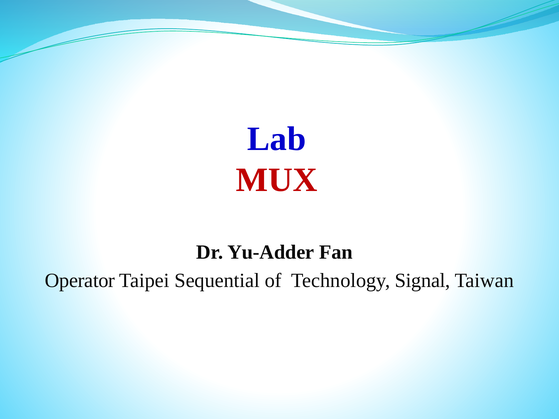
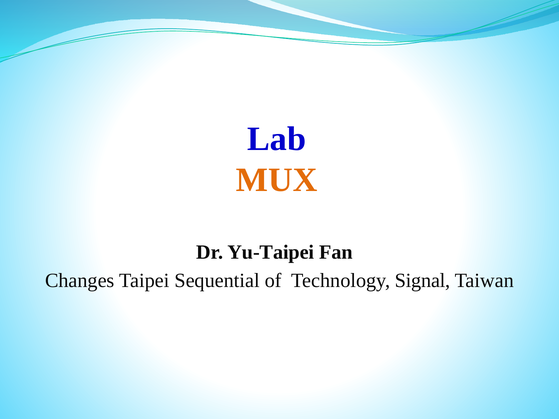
MUX colour: red -> orange (277, 180)
Yu-Adder: Yu-Adder -> Yu-Taipei (271, 252)
Operator: Operator -> Changes (80, 281)
